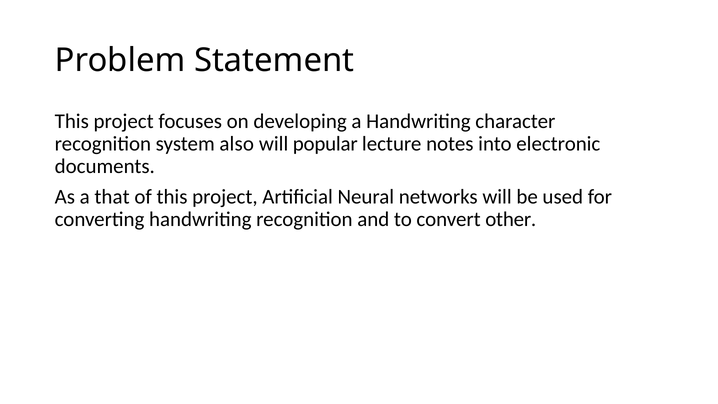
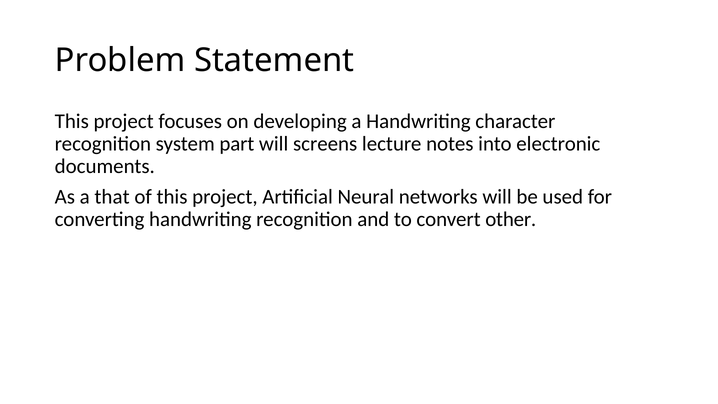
also: also -> part (237, 144)
popular: popular -> screens (325, 144)
